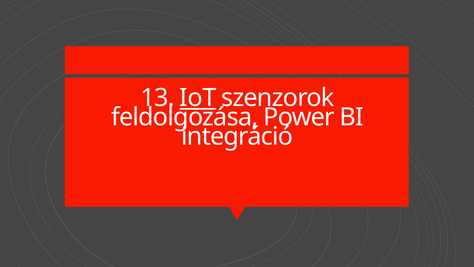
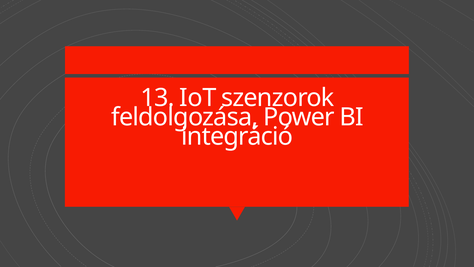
IoT underline: present -> none (198, 98)
